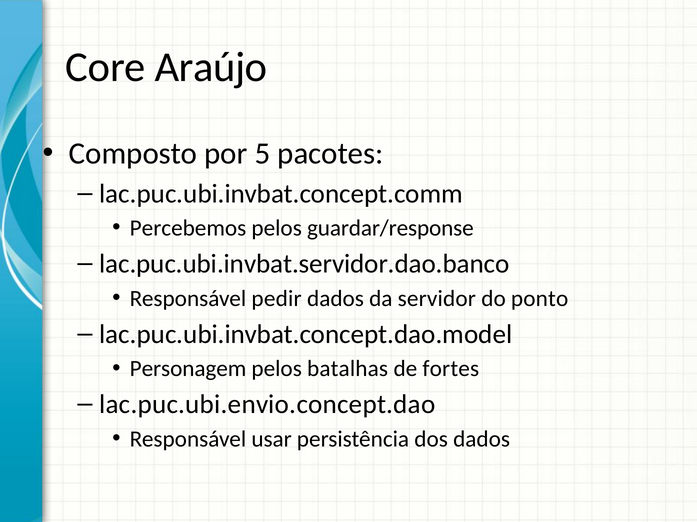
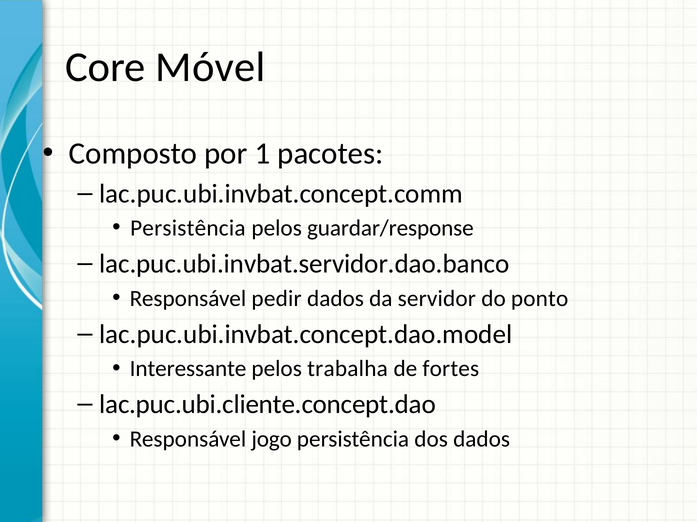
Araújo: Araújo -> Móvel (211, 67)
5: 5 -> 1 (262, 154)
Percebemos: Percebemos -> Persistência (188, 228)
Personagem: Personagem -> Interessante (188, 369)
batalhas: batalhas -> trabalha (348, 369)
lac.puc.ubi.envio.concept.dao: lac.puc.ubi.envio.concept.dao -> lac.puc.ubi.cliente.concept.dao (268, 405)
usar: usar -> jogo (272, 440)
